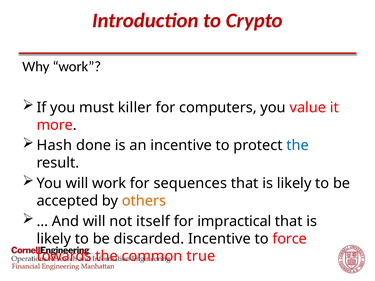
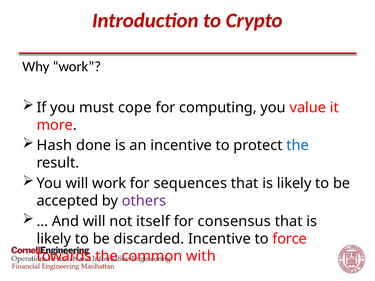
killer: killer -> cope (135, 108)
computers: computers -> computing (218, 108)
others colour: orange -> purple (144, 201)
impractical: impractical -> consensus (234, 221)
true: true -> with (201, 256)
